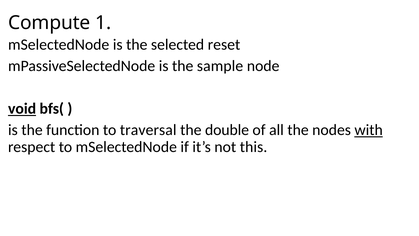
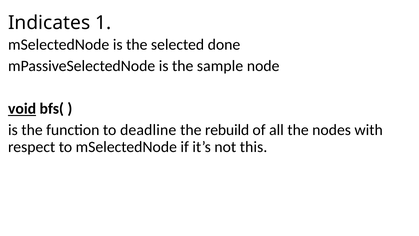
Compute: Compute -> Indicates (49, 23)
reset: reset -> done (224, 44)
traversal: traversal -> deadline (148, 130)
double: double -> rebuild (227, 130)
with underline: present -> none (369, 130)
